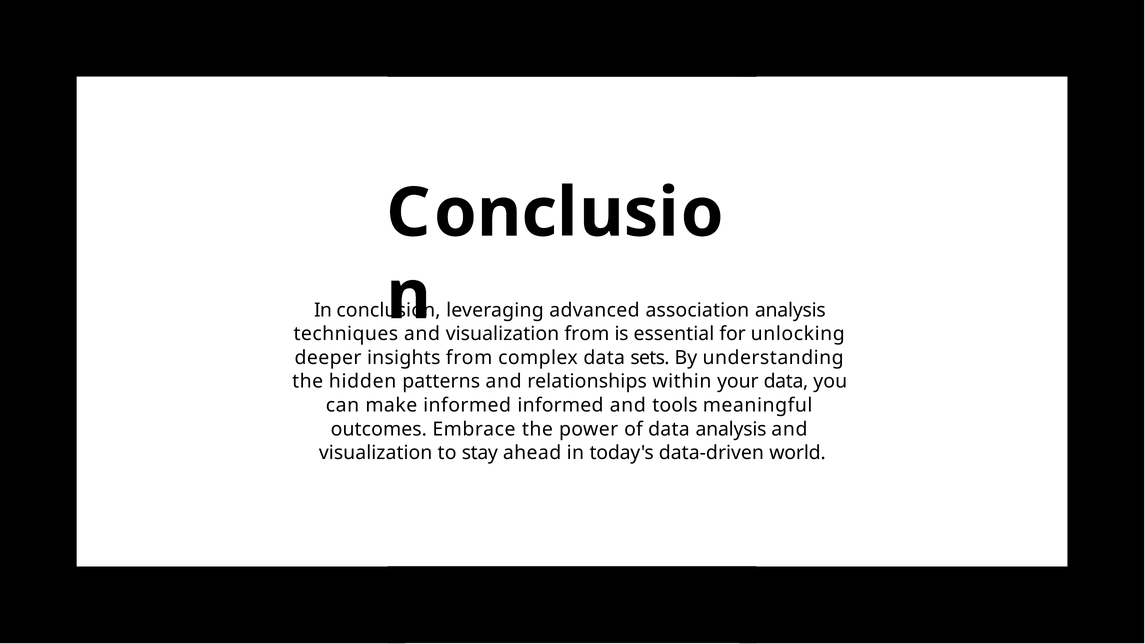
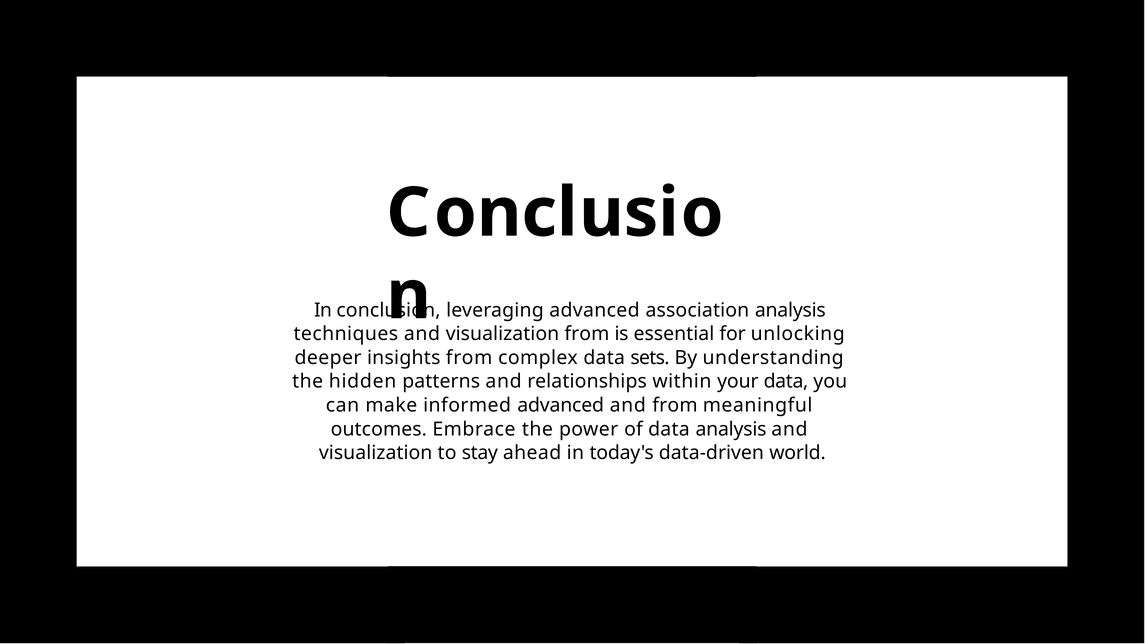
informed informed: informed -> advanced (561, 406)
and tools: tools -> from (675, 406)
